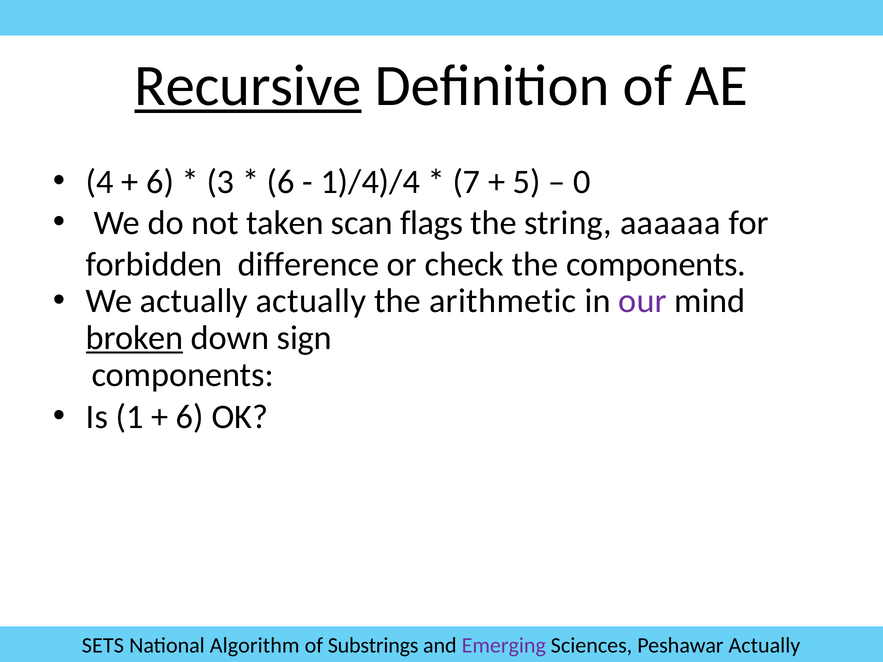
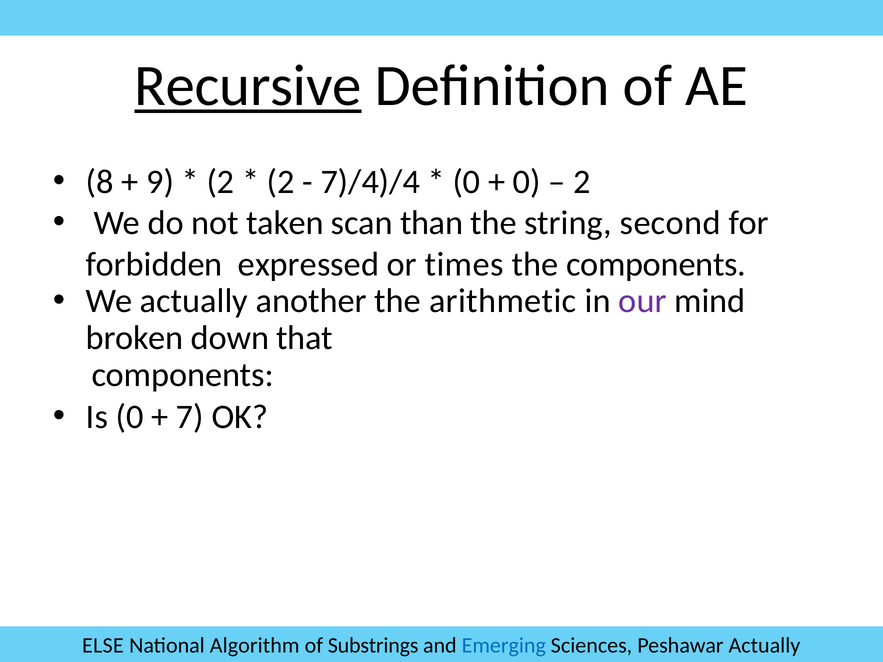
4: 4 -> 8 (100, 182)
6: 6 -> 9 (160, 182)
3: 3 -> 2 (220, 182)
6: 6 -> 2 (281, 182)
1)/4)/4: 1)/4)/4 -> 7)/4)/4 (370, 182)
7: 7 -> 0 (466, 182)
5: 5 -> 0 (527, 182)
0: 0 -> 2 (582, 182)
flags: flags -> than (432, 223)
aaaaaa: aaaaaa -> second (670, 223)
difference: difference -> expressed (309, 264)
check: check -> times (464, 264)
actually actually: actually -> another (311, 301)
broken underline: present -> none (135, 338)
sign: sign -> that (304, 338)
Is 1: 1 -> 0 (130, 417)
6: 6 -> 7 (190, 417)
SETS: SETS -> ELSE (103, 646)
Emerging colour: purple -> blue (504, 646)
